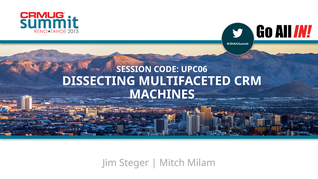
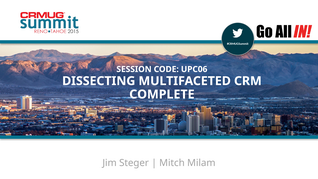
MACHINES: MACHINES -> COMPLETE (162, 94)
